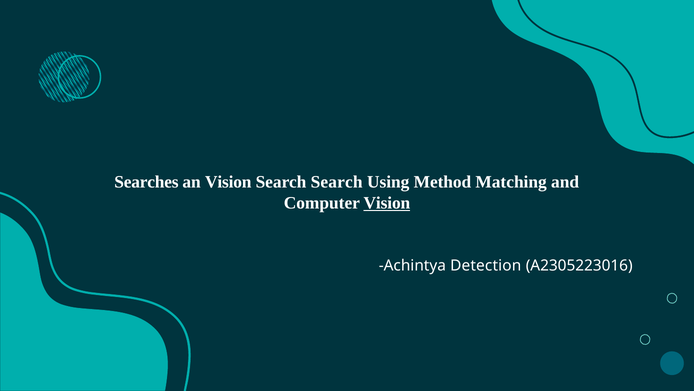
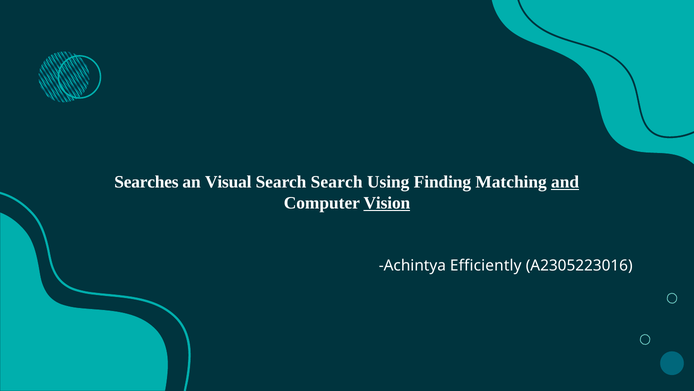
an Vision: Vision -> Visual (228, 182)
Method: Method -> Finding (442, 182)
and underline: none -> present (565, 182)
Detection: Detection -> Efficiently (486, 265)
